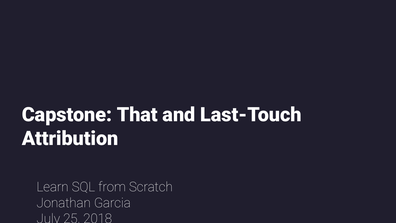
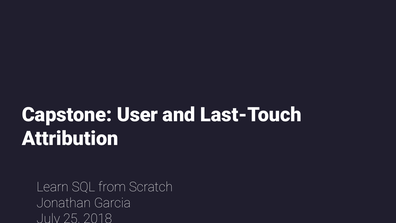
That: That -> User (137, 115)
